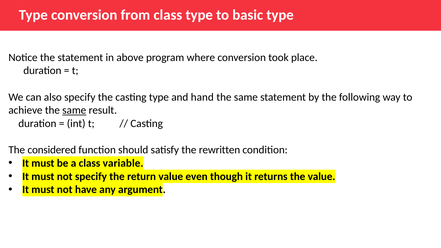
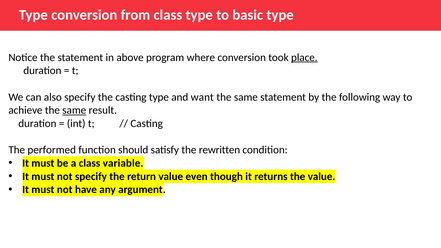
place underline: none -> present (304, 57)
hand: hand -> want (202, 97)
considered: considered -> performed (52, 150)
